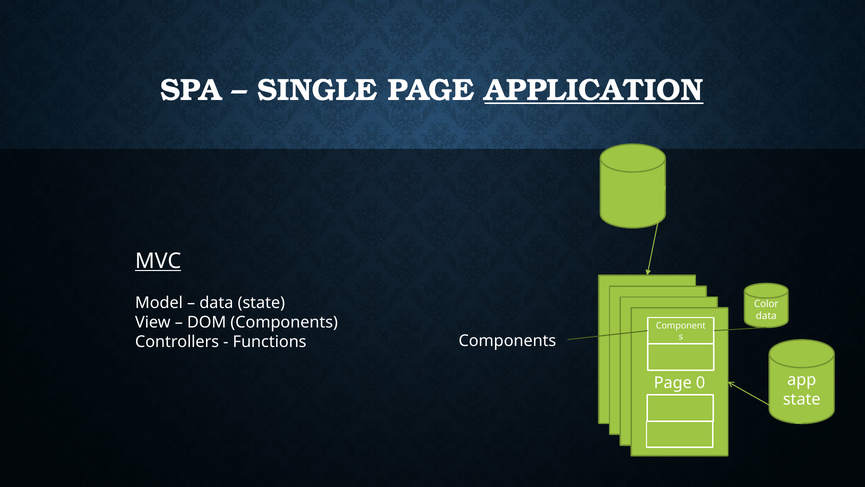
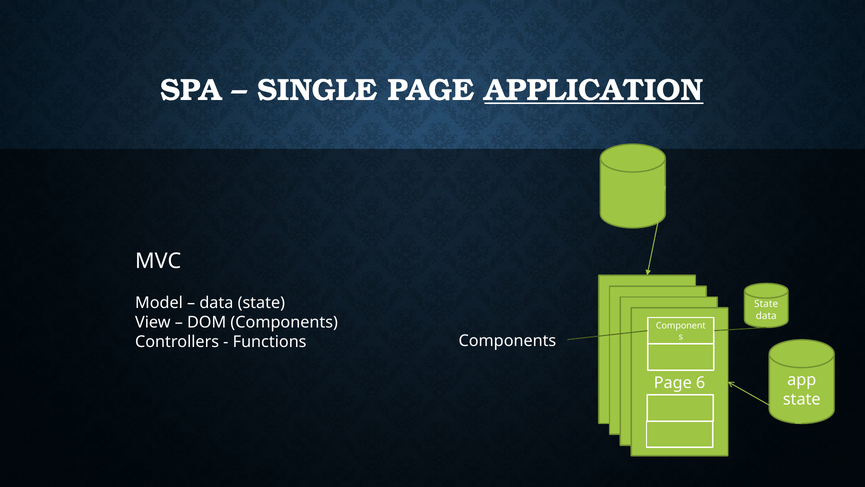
MVC underline: present -> none (158, 261)
Color: Color -> State (766, 304)
0: 0 -> 6 (701, 383)
